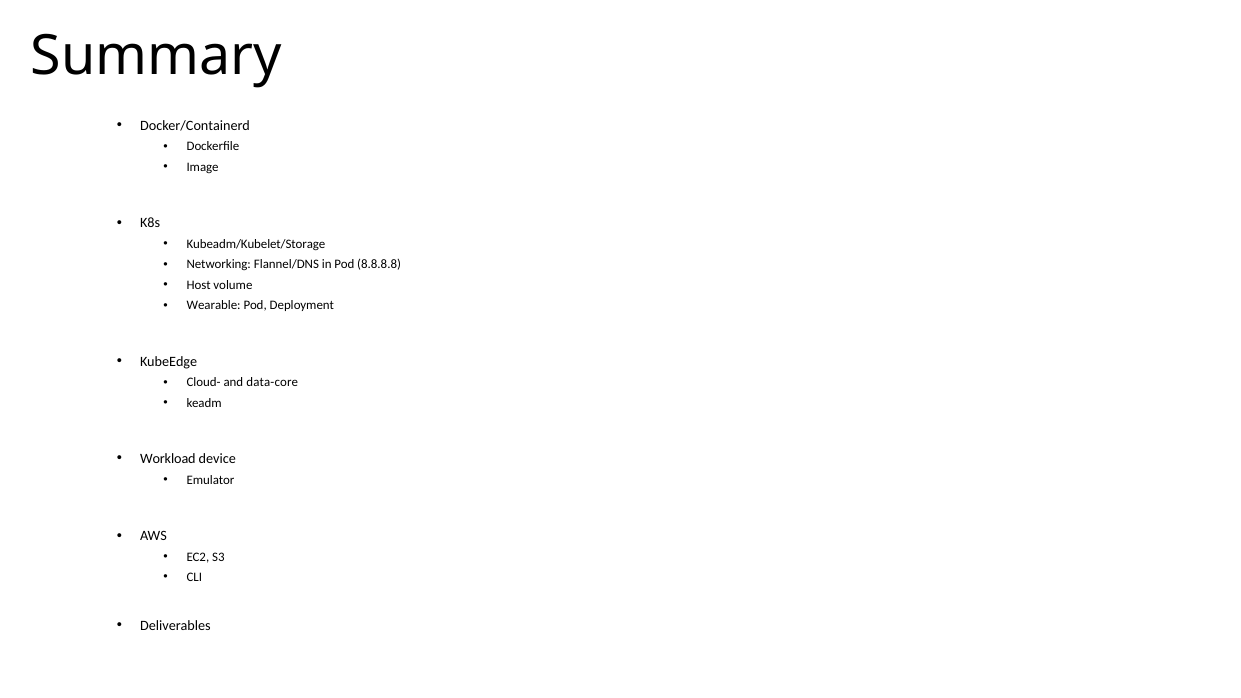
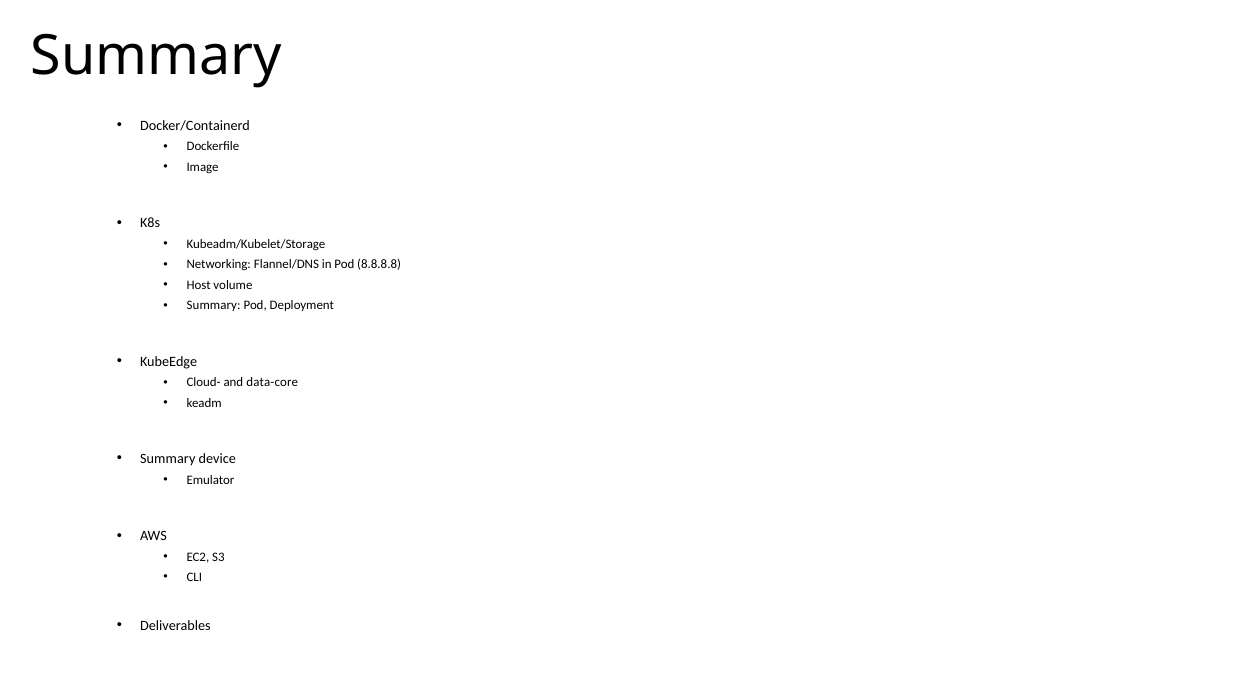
Wearable: Wearable -> Summary (214, 305)
Workload: Workload -> Summary (168, 459)
